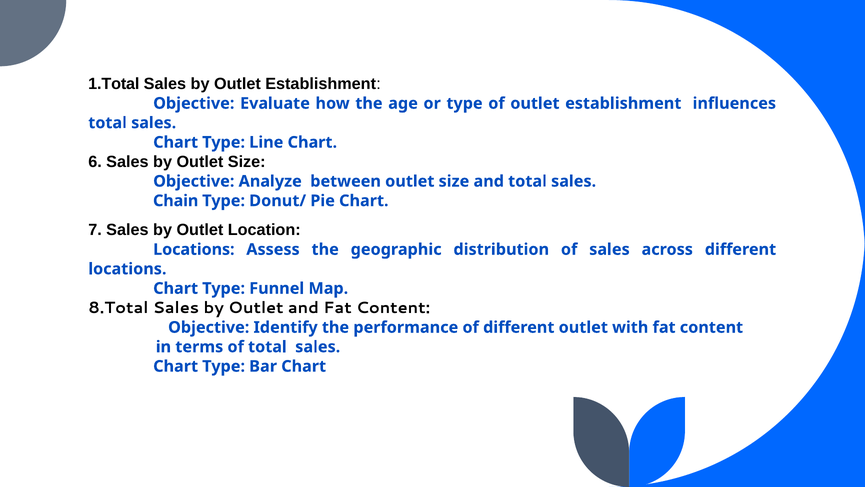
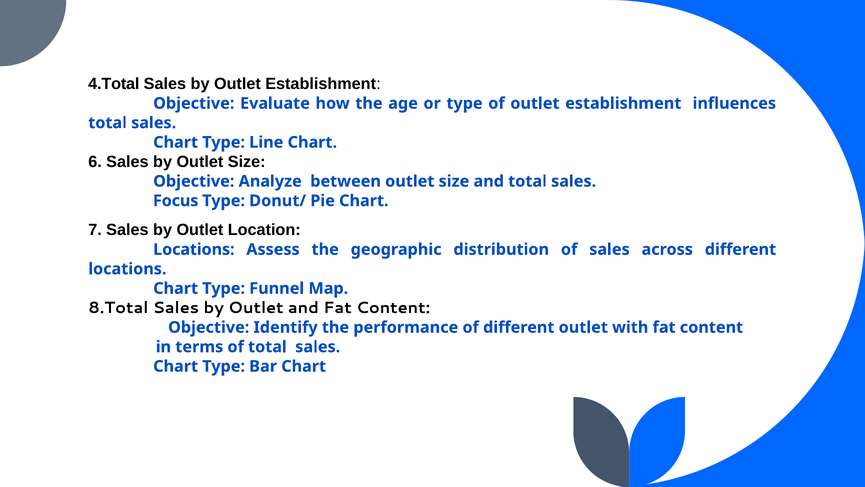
1.Total: 1.Total -> 4.Total (114, 84)
Chain: Chain -> Focus (176, 201)
